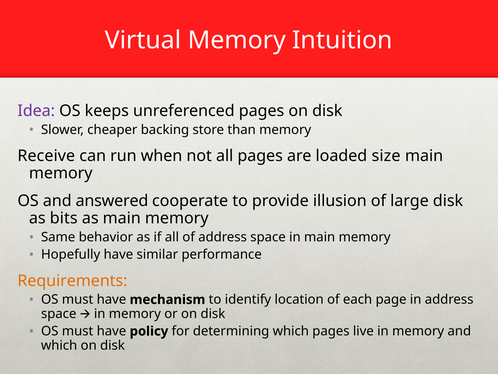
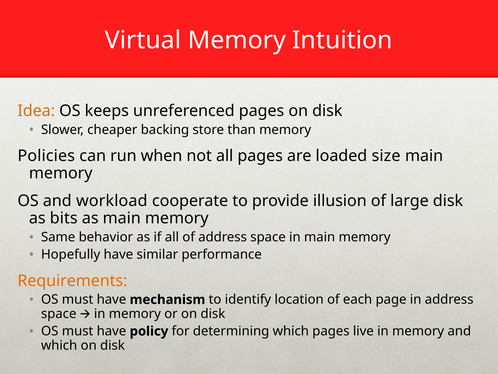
Idea colour: purple -> orange (36, 111)
Receive: Receive -> Policies (46, 156)
answered: answered -> workload (112, 201)
